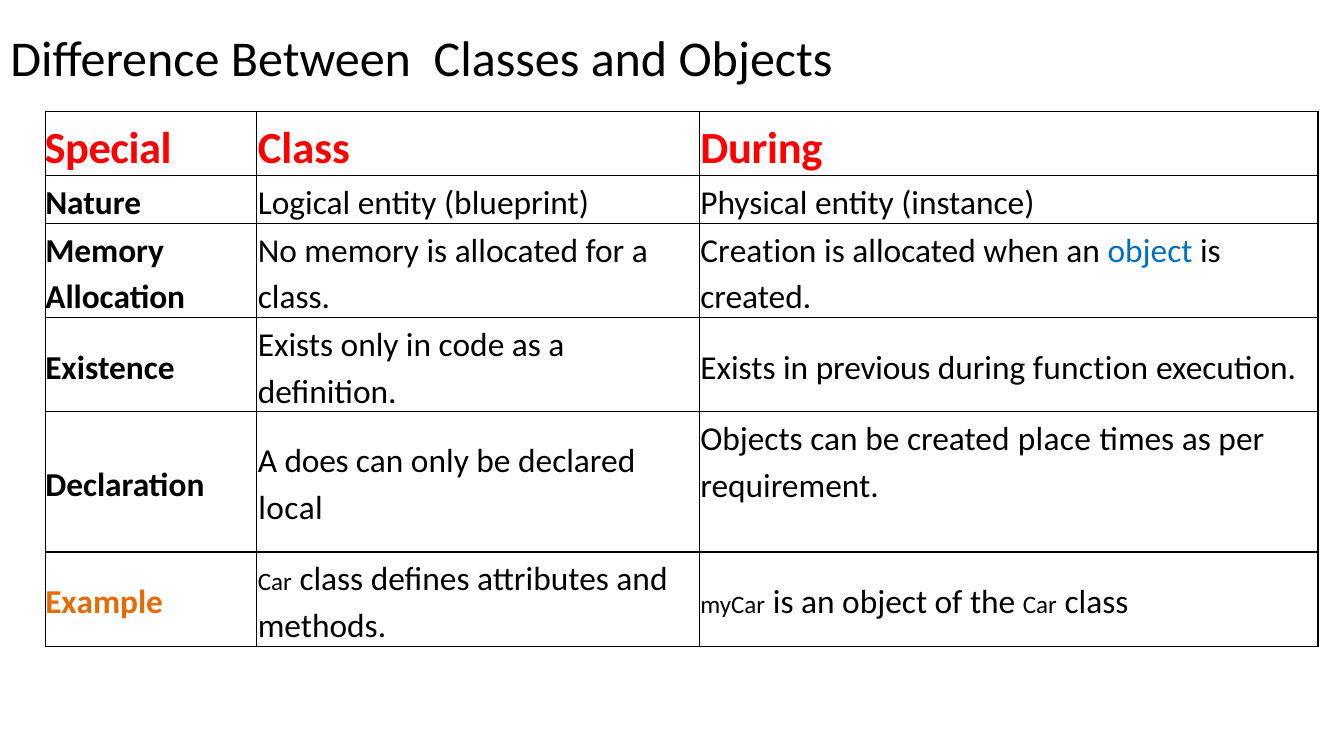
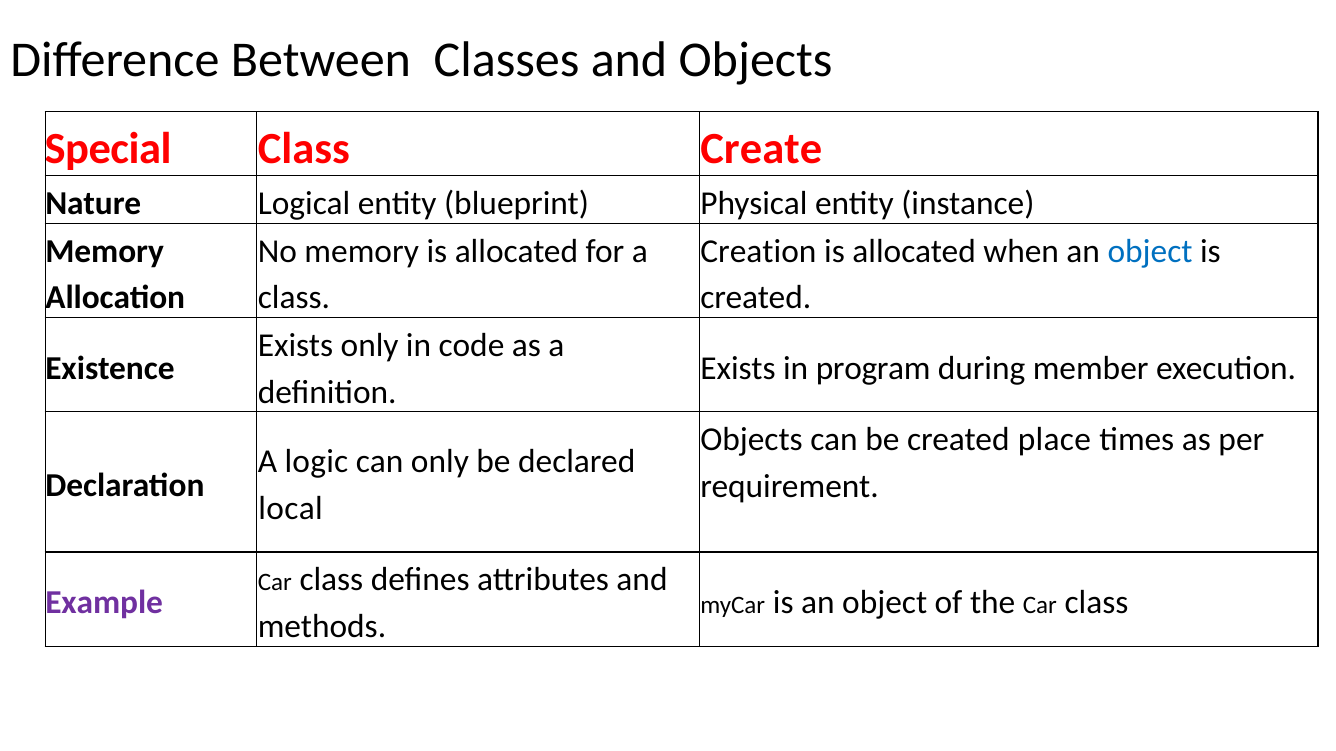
Class During: During -> Create (761, 149)
previous: previous -> program (873, 368)
function: function -> member (1091, 368)
does: does -> logic (316, 462)
Example colour: orange -> purple (104, 603)
